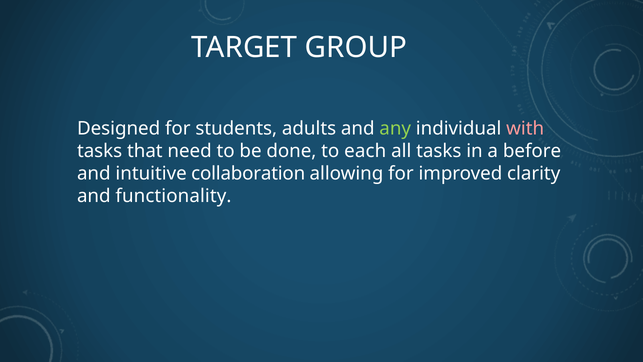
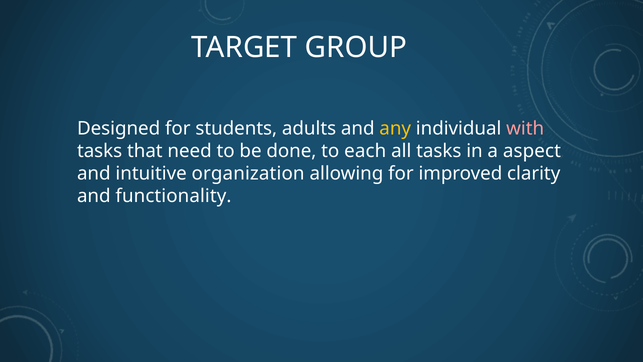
any colour: light green -> yellow (395, 128)
before: before -> aspect (532, 151)
collaboration: collaboration -> organization (248, 174)
